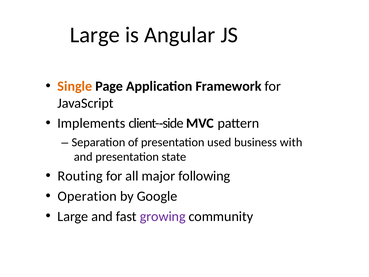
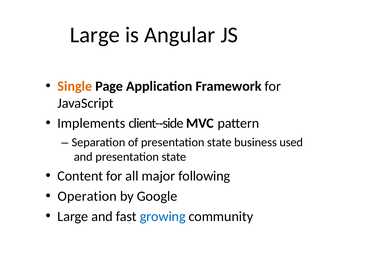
of presentation used: used -> state (219, 142)
with: with -> used (291, 142)
Routing: Routing -> Content (80, 176)
growing colour: purple -> blue (163, 216)
